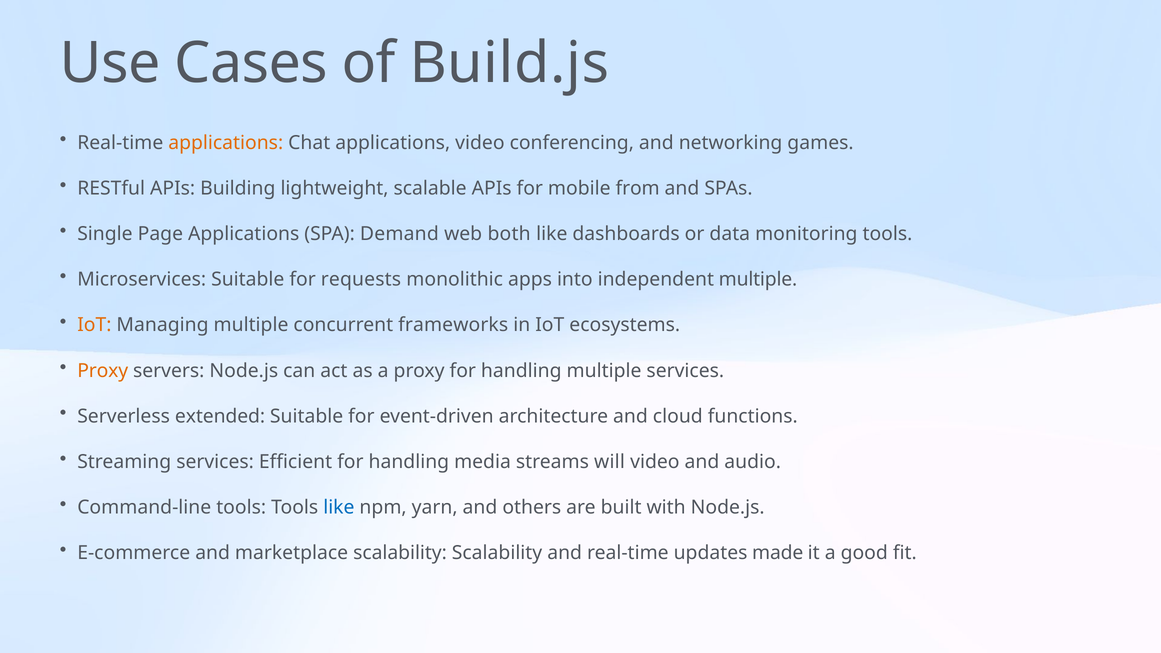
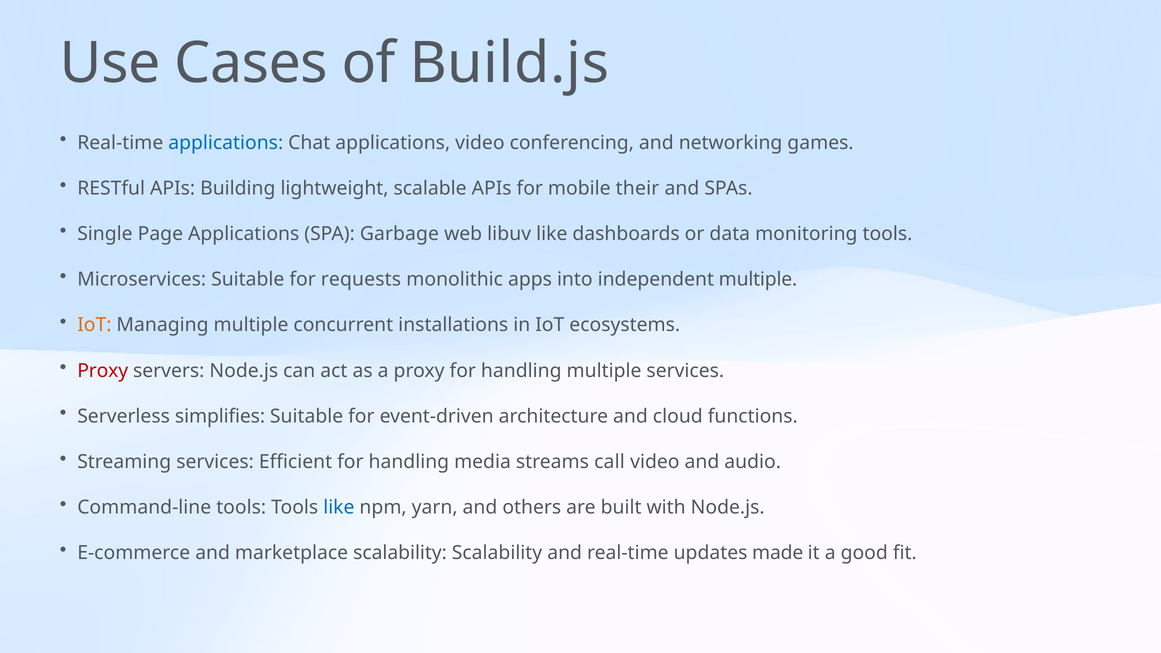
applications colour: orange -> blue (226, 143)
from: from -> their (637, 188)
Demand: Demand -> Garbage (399, 234)
both: both -> libuv (509, 234)
frameworks: frameworks -> installations (453, 325)
Proxy colour: orange -> red (103, 371)
extended: extended -> simplifies (220, 416)
will: will -> call (609, 462)
